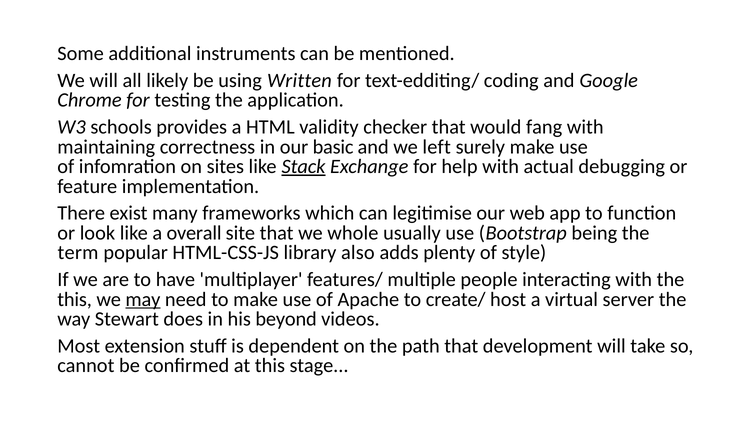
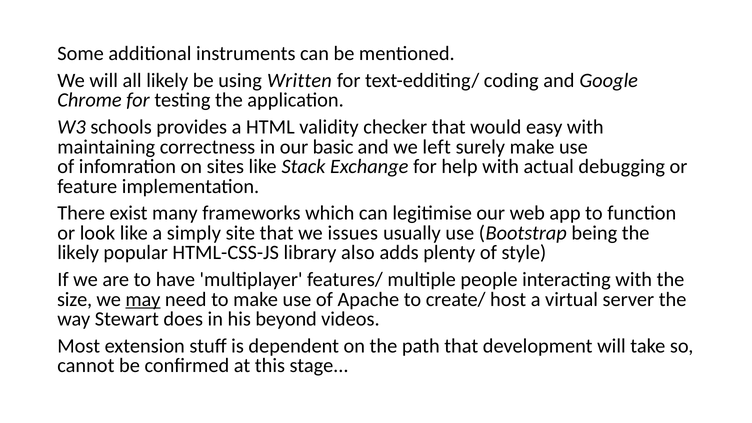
fang: fang -> easy (544, 127)
Stack underline: present -> none (304, 167)
overall: overall -> simply (194, 233)
whole: whole -> issues (353, 233)
term: term -> likely (78, 253)
this: this -> size (75, 299)
